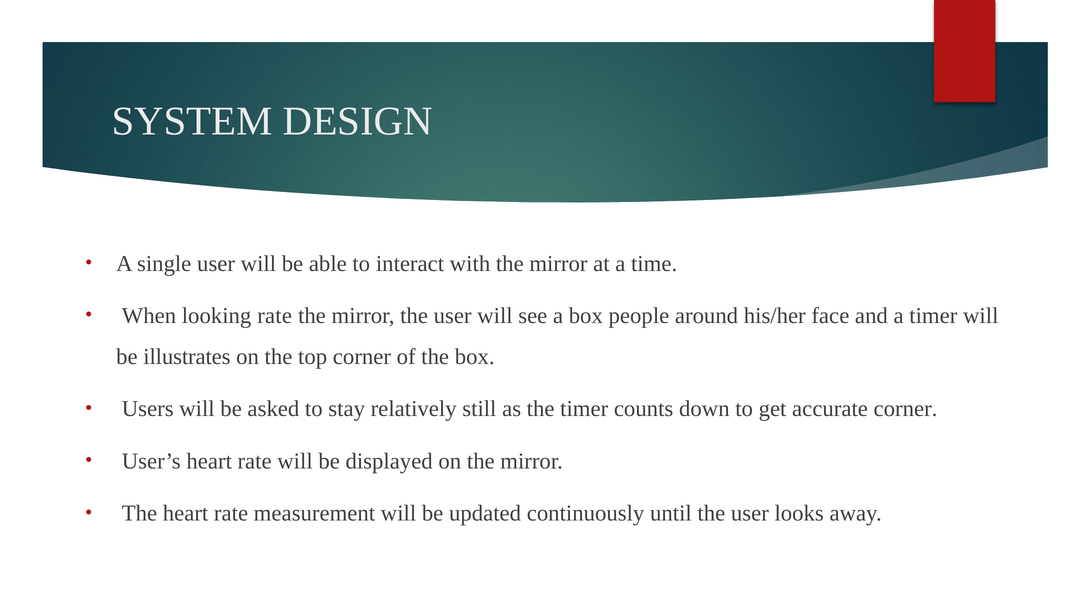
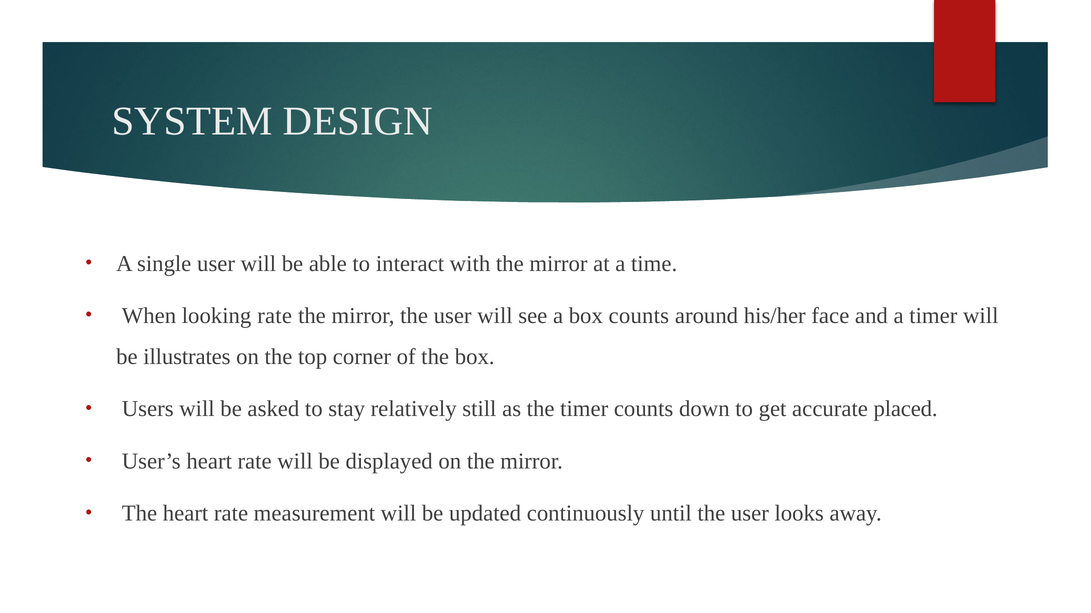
box people: people -> counts (639, 316)
accurate corner: corner -> placed (906, 409)
